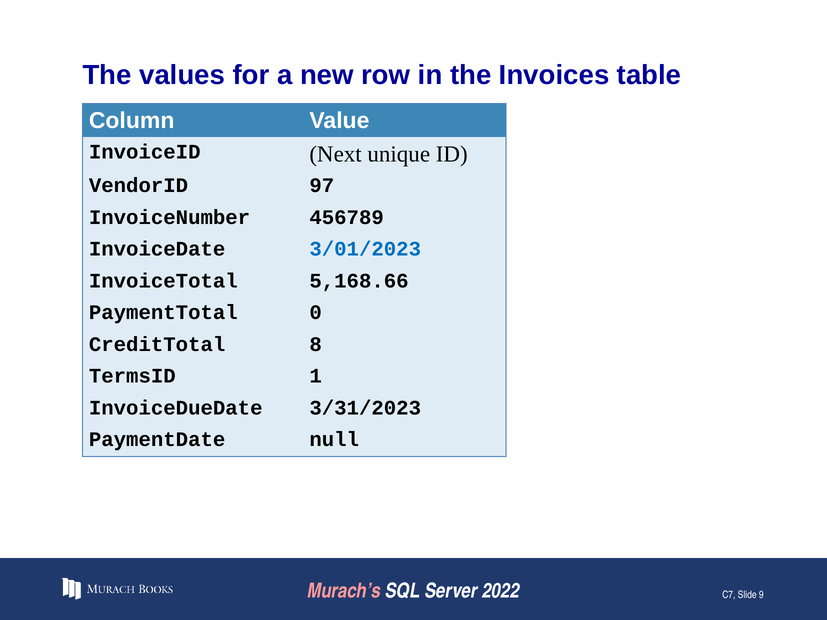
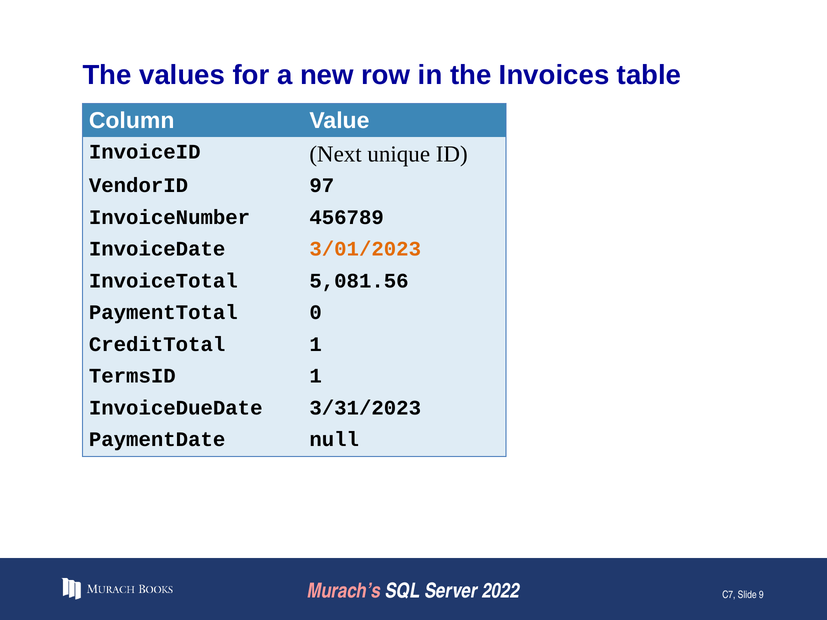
3/01/2023 colour: blue -> orange (365, 249)
5,168.66: 5,168.66 -> 5,081.56 (359, 281)
CreditTotal 8: 8 -> 1 (316, 344)
